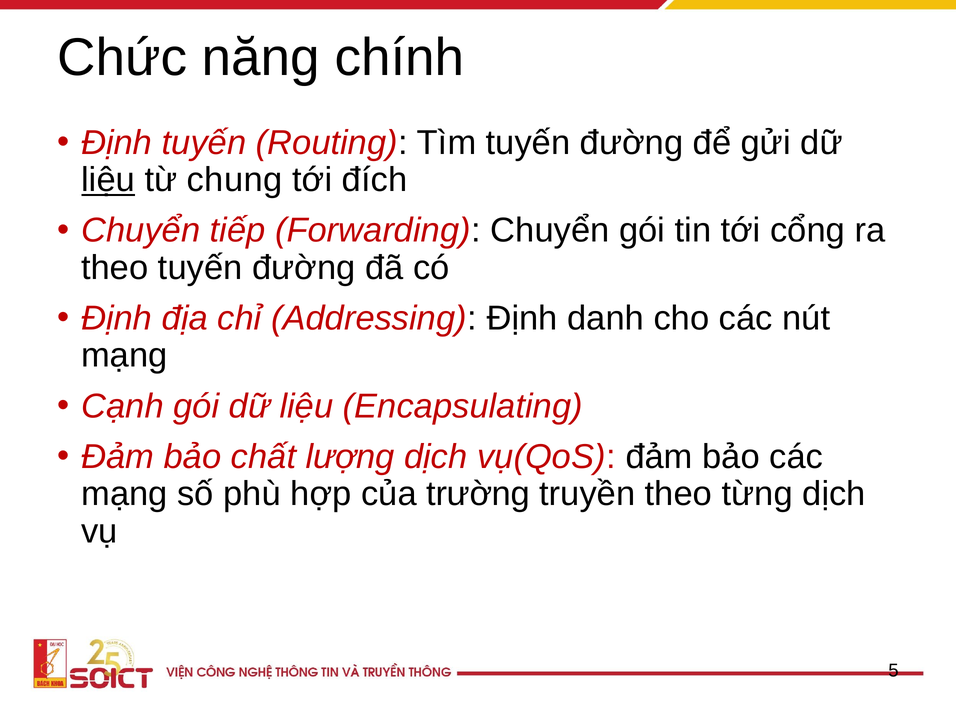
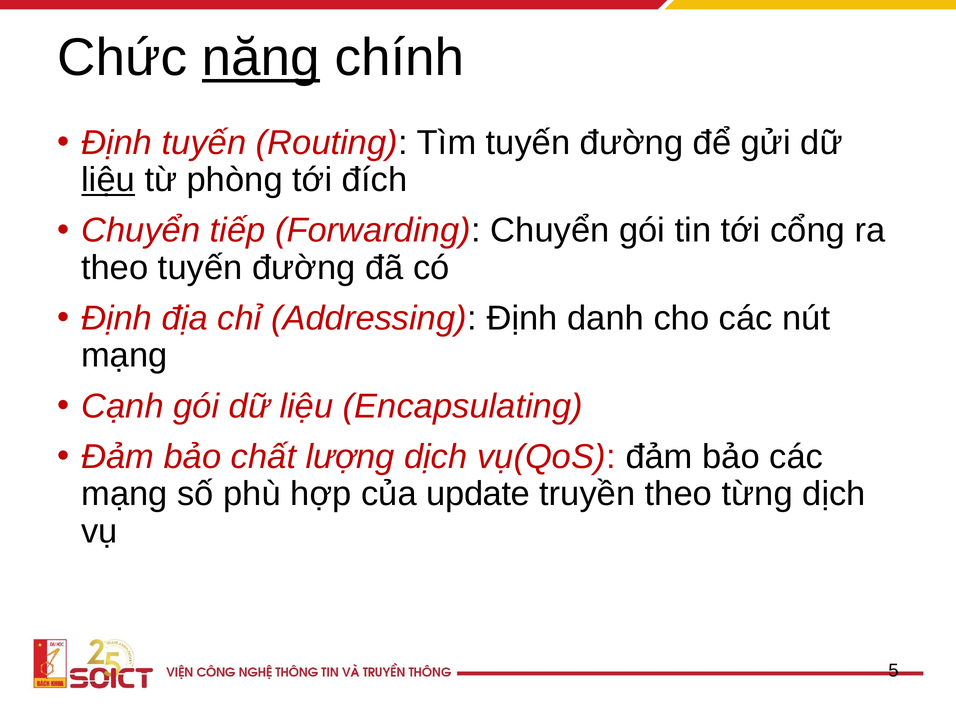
năng underline: none -> present (261, 58)
chung: chung -> phòng (235, 180)
trường: trường -> update (478, 494)
